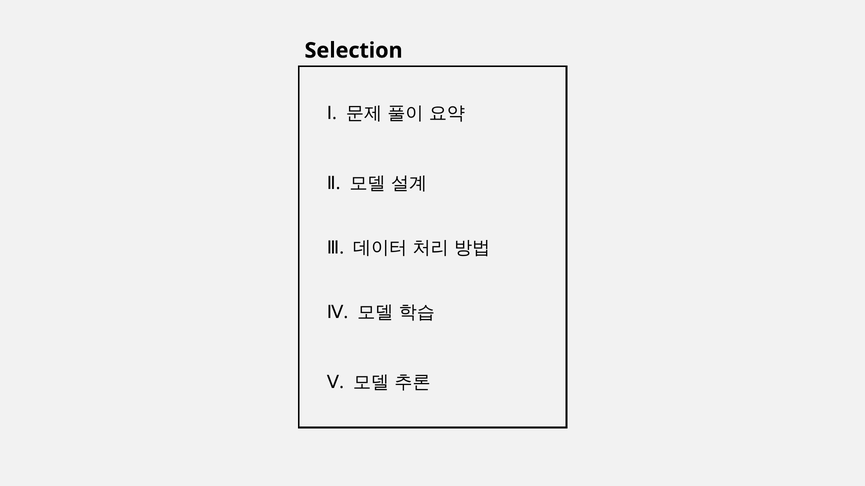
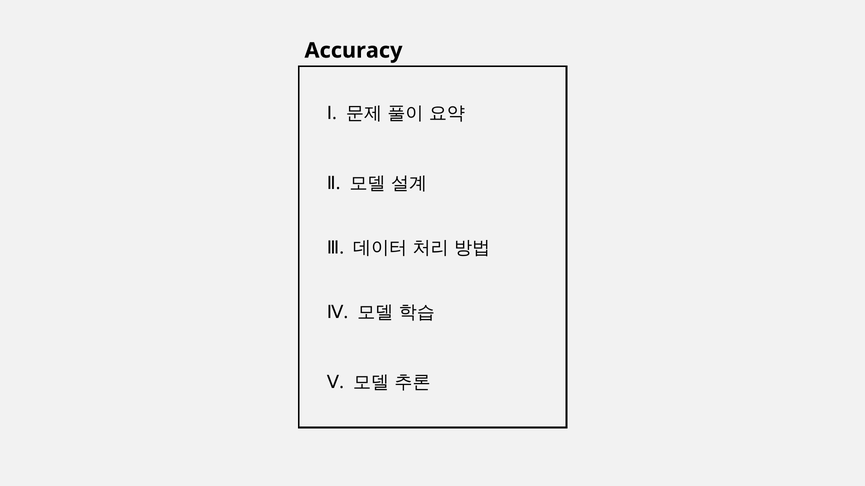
Selection: Selection -> Accuracy (353, 51)
